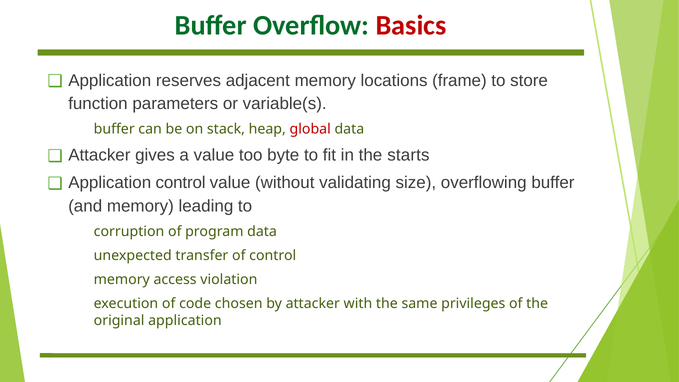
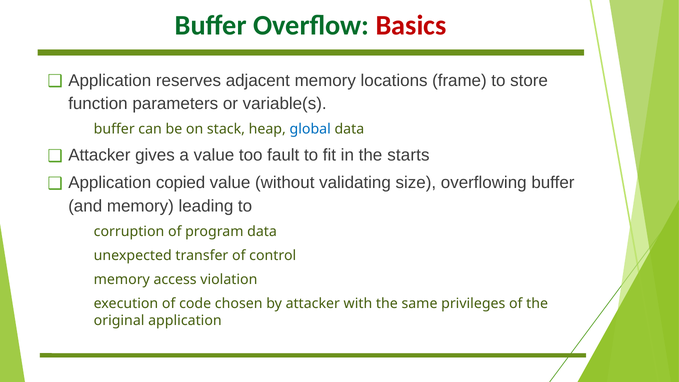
global colour: red -> blue (310, 129)
byte: byte -> fault (283, 155)
Application control: control -> copied (181, 183)
